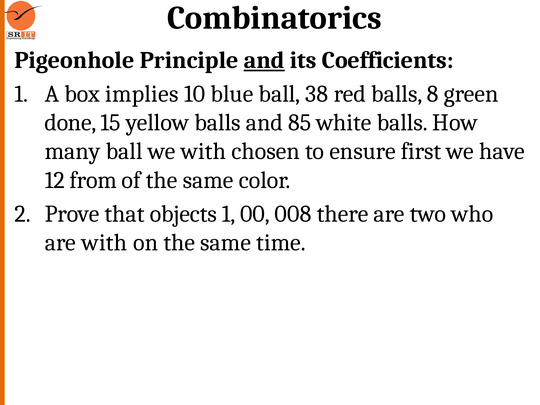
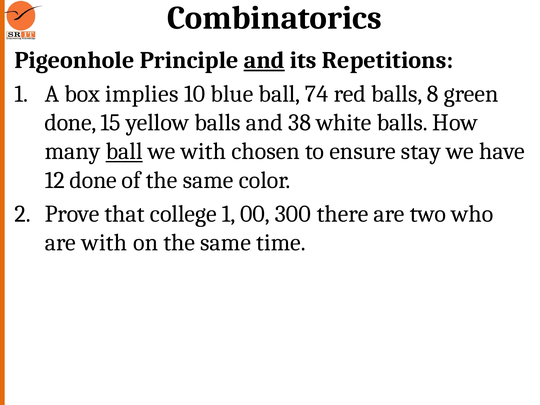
Coefficients: Coefficients -> Repetitions (388, 60)
38: 38 -> 74 (317, 94)
85: 85 -> 38 (300, 123)
ball underline: none -> present (124, 151)
first: first -> stay (421, 151)
12 from: from -> done (93, 180)
objects: objects -> college (183, 214)
008: 008 -> 300 (293, 214)
